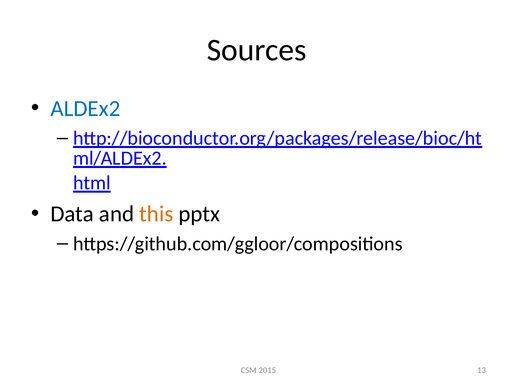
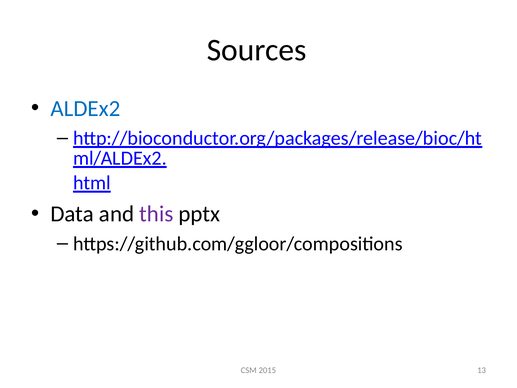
this colour: orange -> purple (156, 214)
